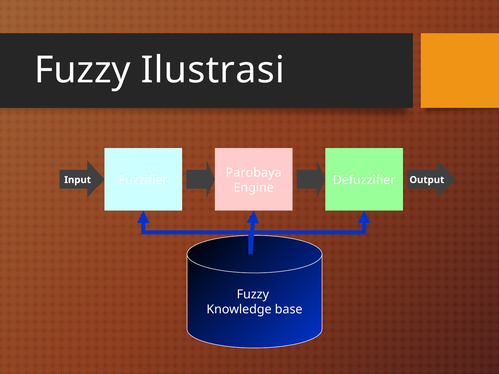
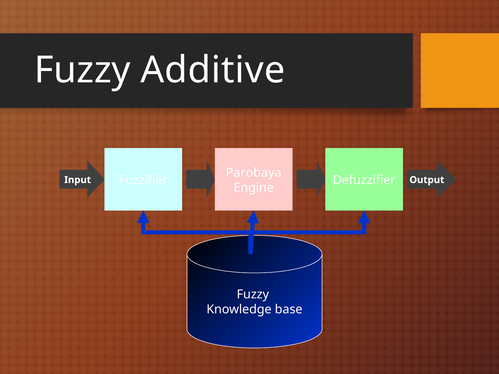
Ilustrasi: Ilustrasi -> Additive (213, 70)
